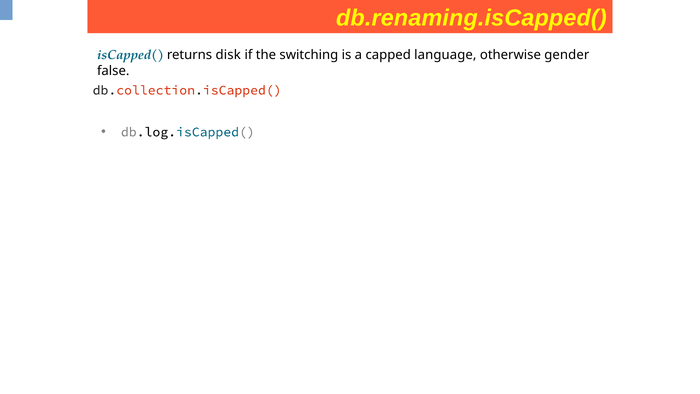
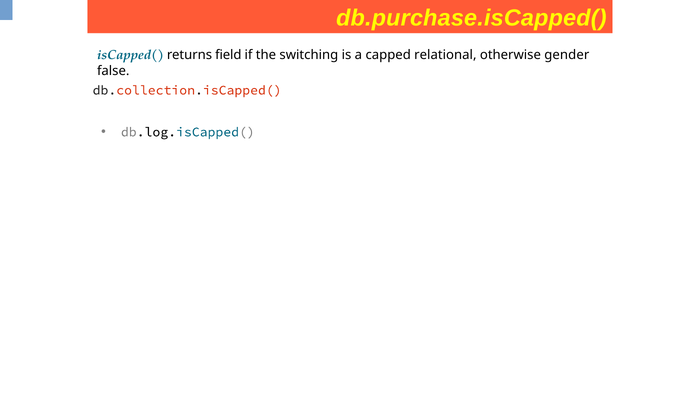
db.renaming.isCapped(: db.renaming.isCapped( -> db.purchase.isCapped( (471, 18)
disk: disk -> field (228, 55)
language: language -> relational (445, 55)
